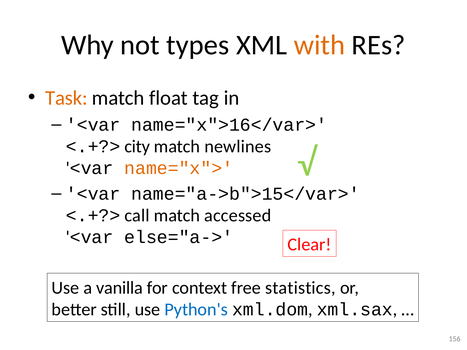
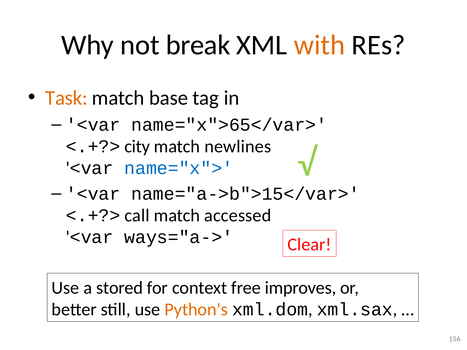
types: types -> break (198, 45)
float: float -> base (169, 98)
name="x">16</var>: name="x">16</var> -> name="x">65</var> (229, 125)
name="x"> colour: orange -> blue (179, 168)
else="a->: else="a-> -> ways="a-> (179, 237)
vanilla: vanilla -> stored (120, 288)
statistics: statistics -> improves (301, 288)
Python's colour: blue -> orange (196, 310)
